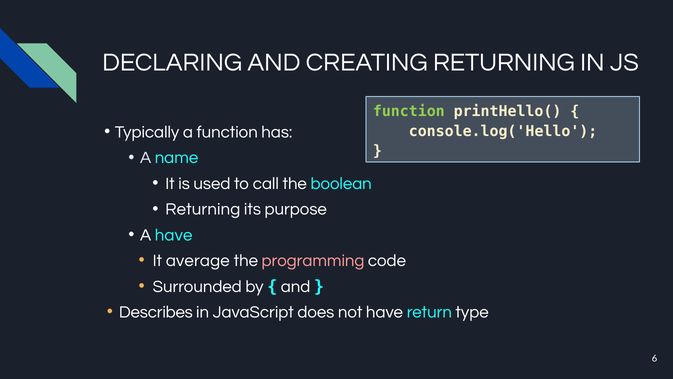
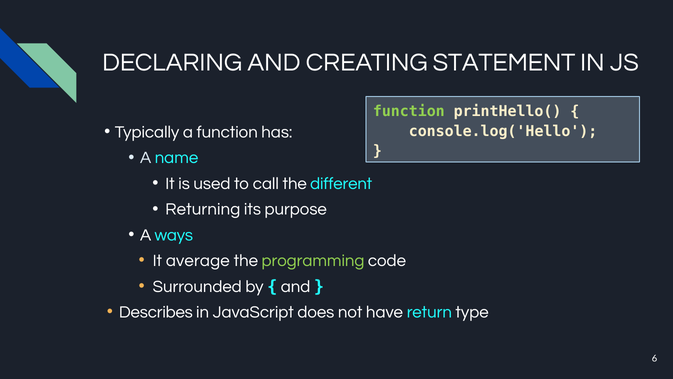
CREATING RETURNING: RETURNING -> STATEMENT (504, 62)
boolean: boolean -> different (341, 183)
A have: have -> ways (174, 235)
programming colour: pink -> light green (313, 261)
